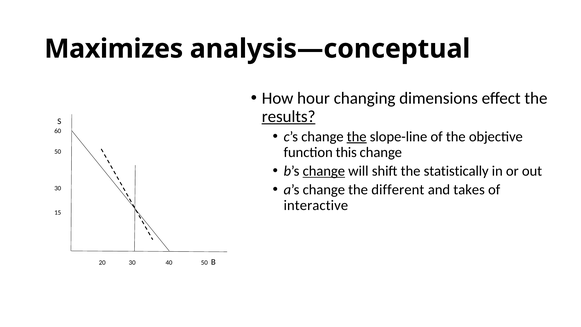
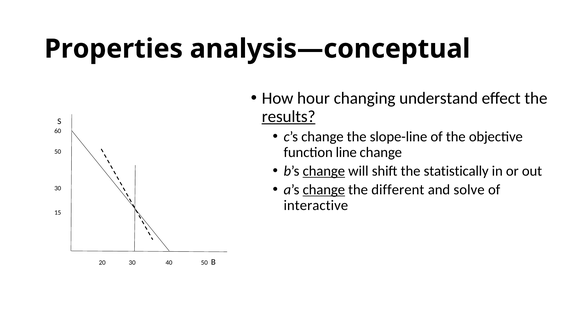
Maximizes: Maximizes -> Properties (114, 49)
dimensions: dimensions -> understand (439, 98)
the underline: present -> none (357, 137)
this: this -> line (346, 152)
change underline: none -> present (324, 190)
takes: takes -> solve (469, 190)
